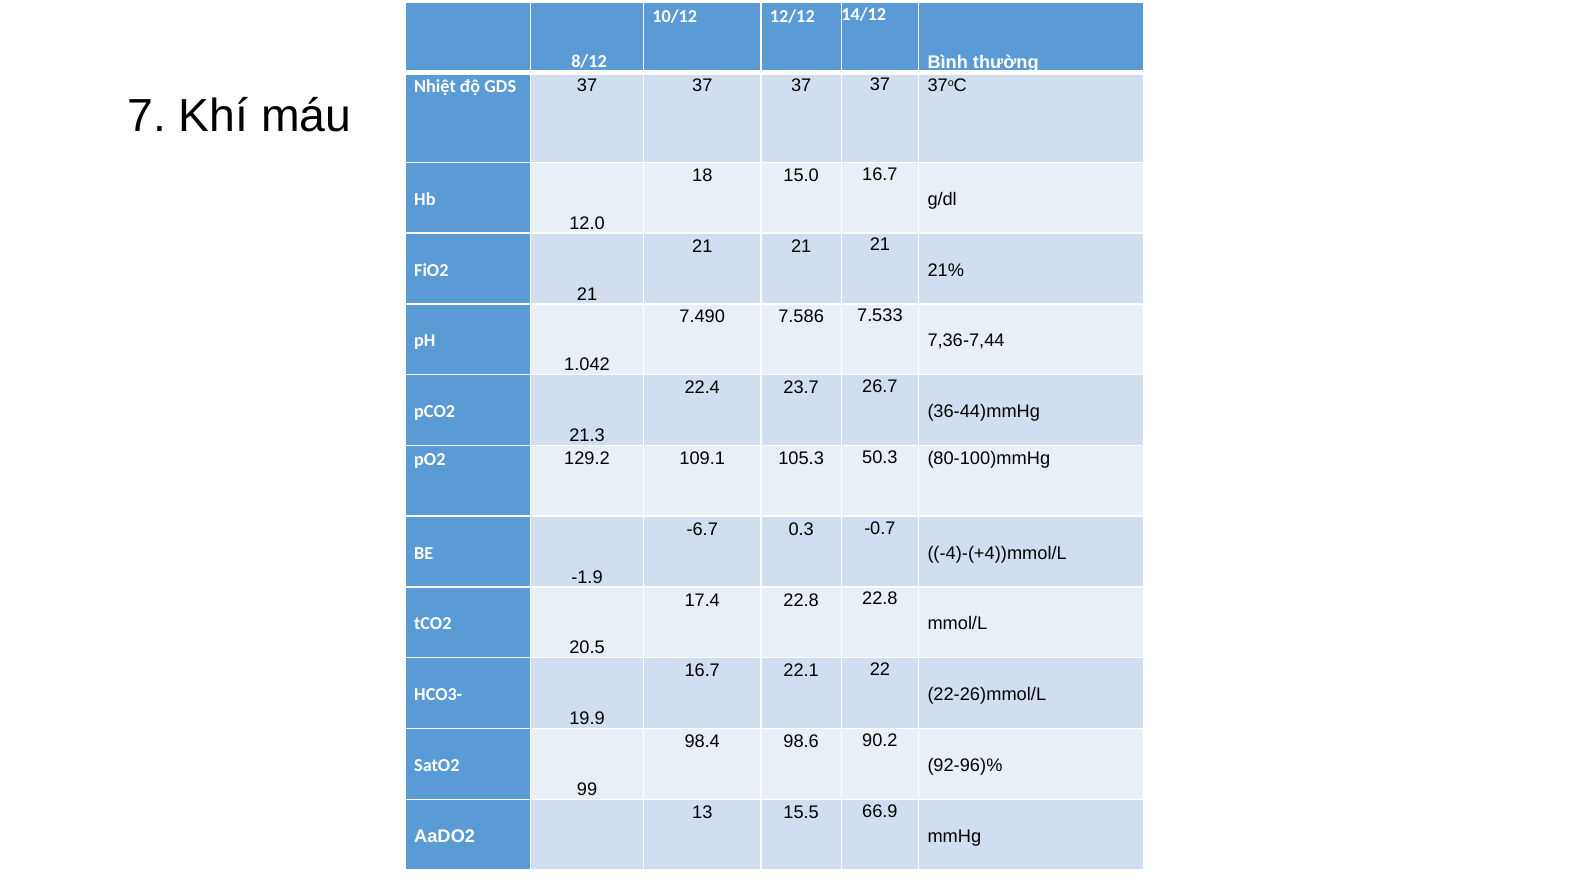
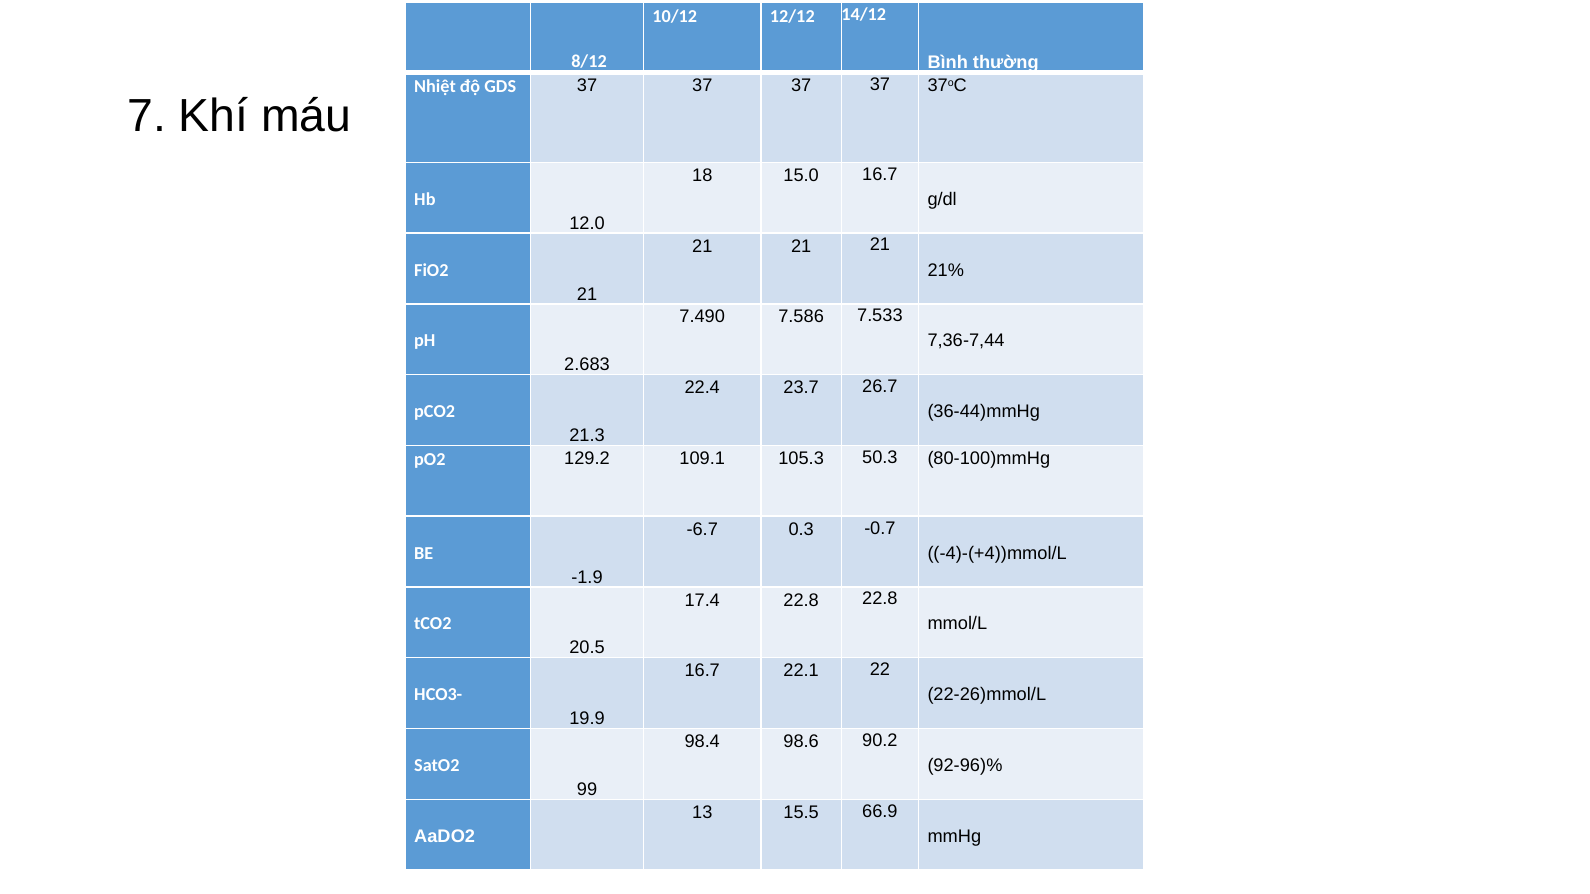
1.042: 1.042 -> 2.683 (587, 365)
